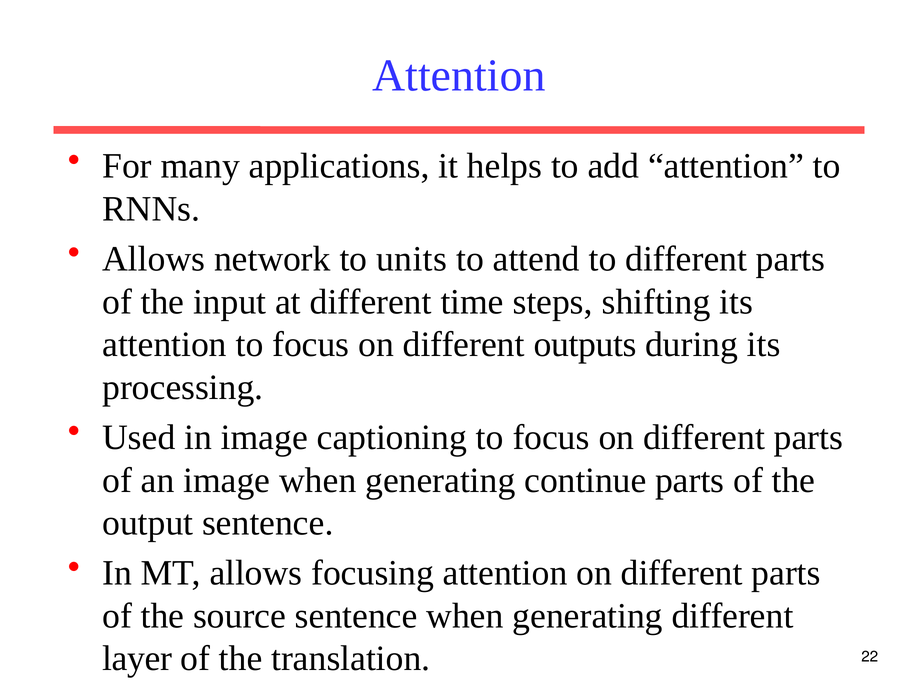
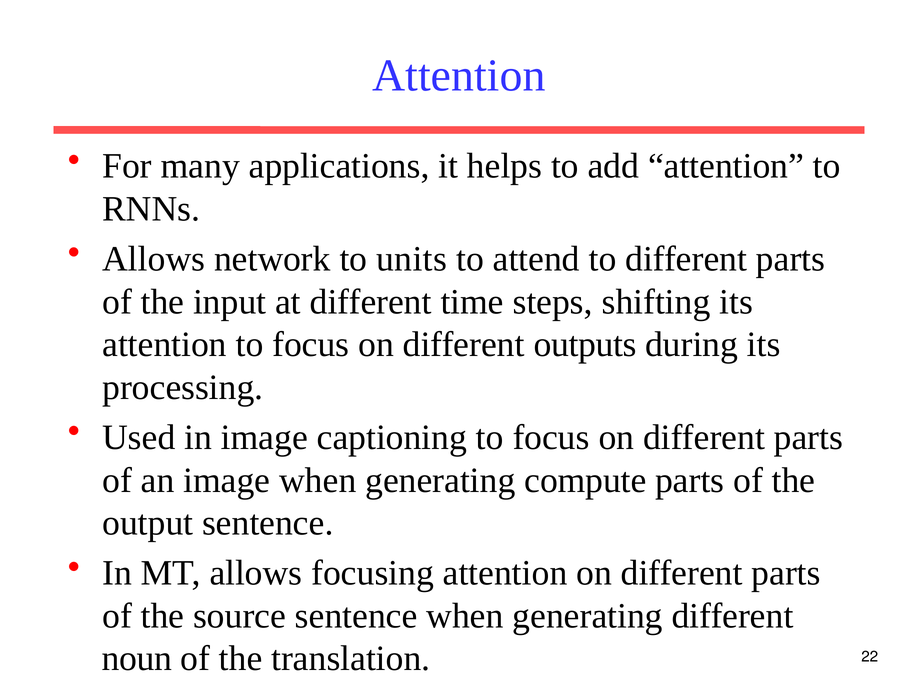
continue: continue -> compute (585, 481)
layer: layer -> noun (137, 659)
